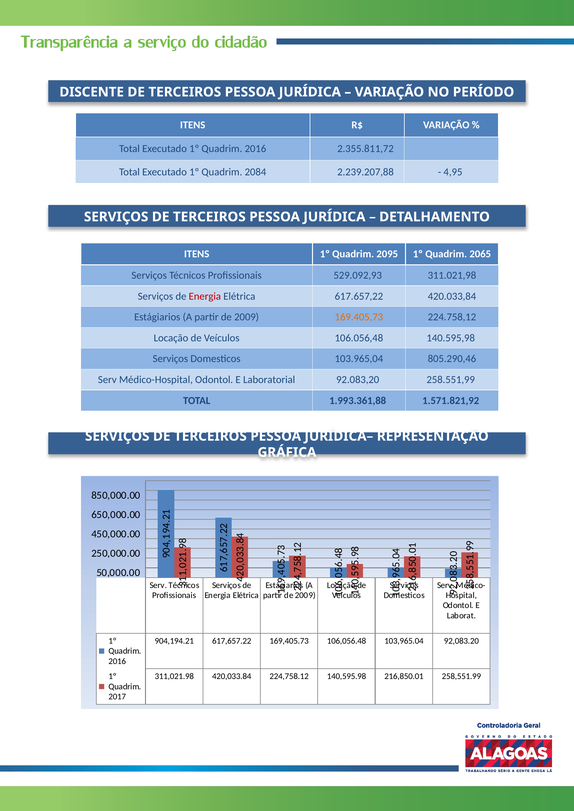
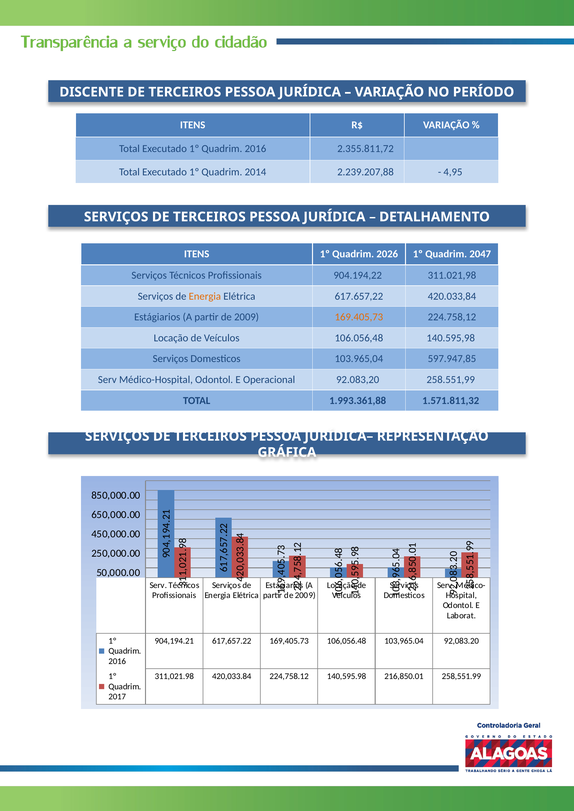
2084: 2084 -> 2014 (255, 172)
2095: 2095 -> 2026 (387, 254)
2065: 2065 -> 2047 (480, 254)
529.092,93: 529.092,93 -> 904.194,22 (358, 276)
Energia colour: red -> orange (205, 297)
805.290,46: 805.290,46 -> 597.947,85 (452, 359)
Laboratorial: Laboratorial -> Operacional (269, 380)
1.571.821,92: 1.571.821,92 -> 1.571.811,32 (451, 401)
